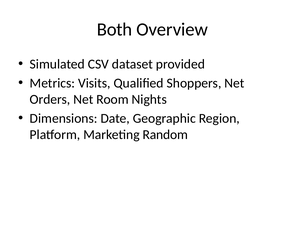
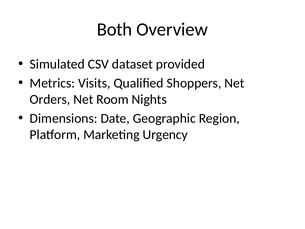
Random: Random -> Urgency (165, 134)
